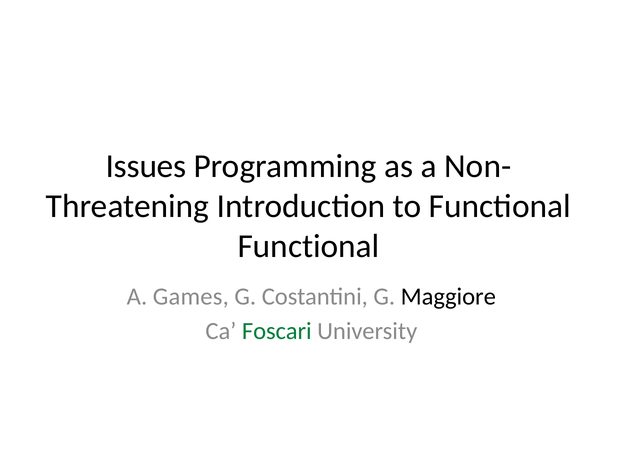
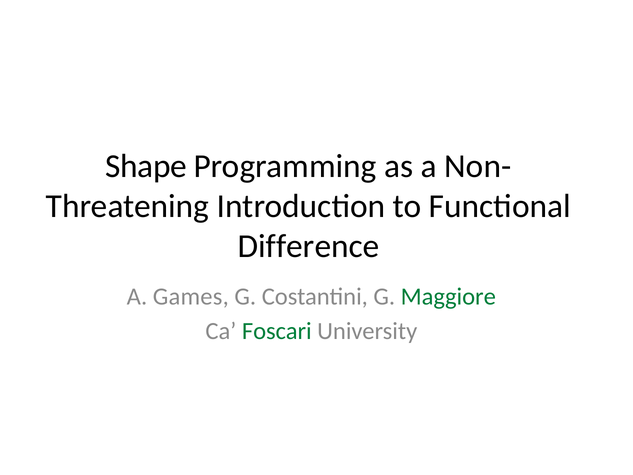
Issues: Issues -> Shape (146, 166)
Functional: Functional -> Difference (309, 246)
Maggiore colour: black -> green (448, 297)
